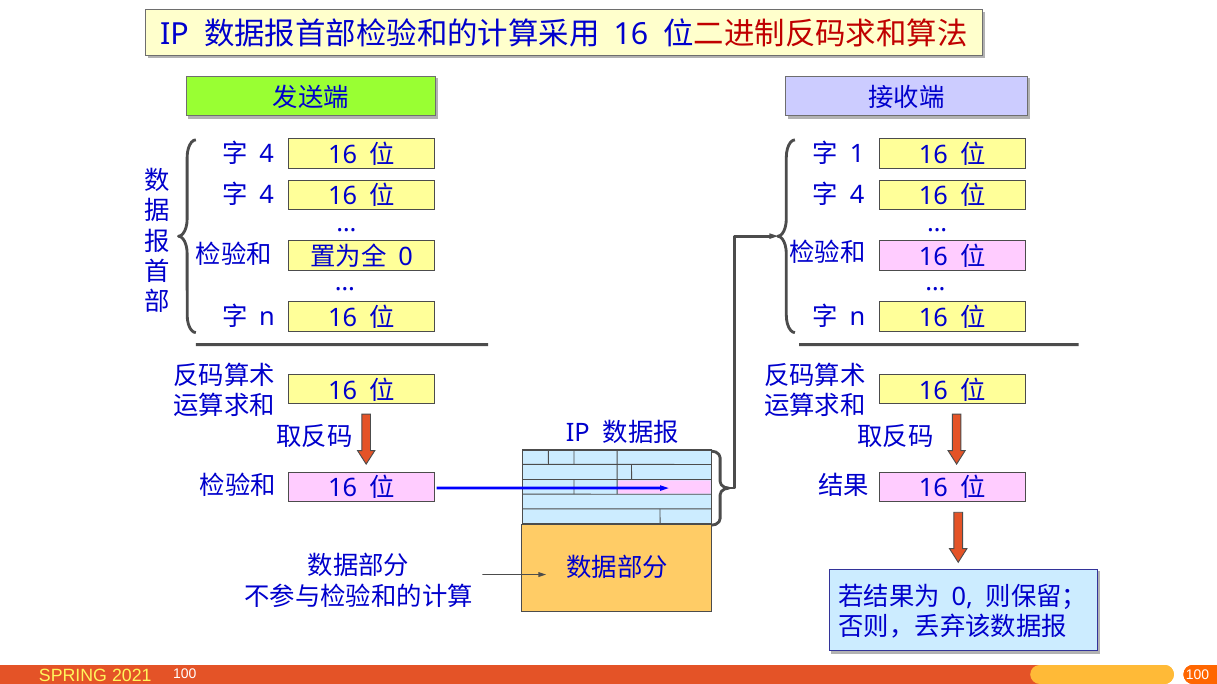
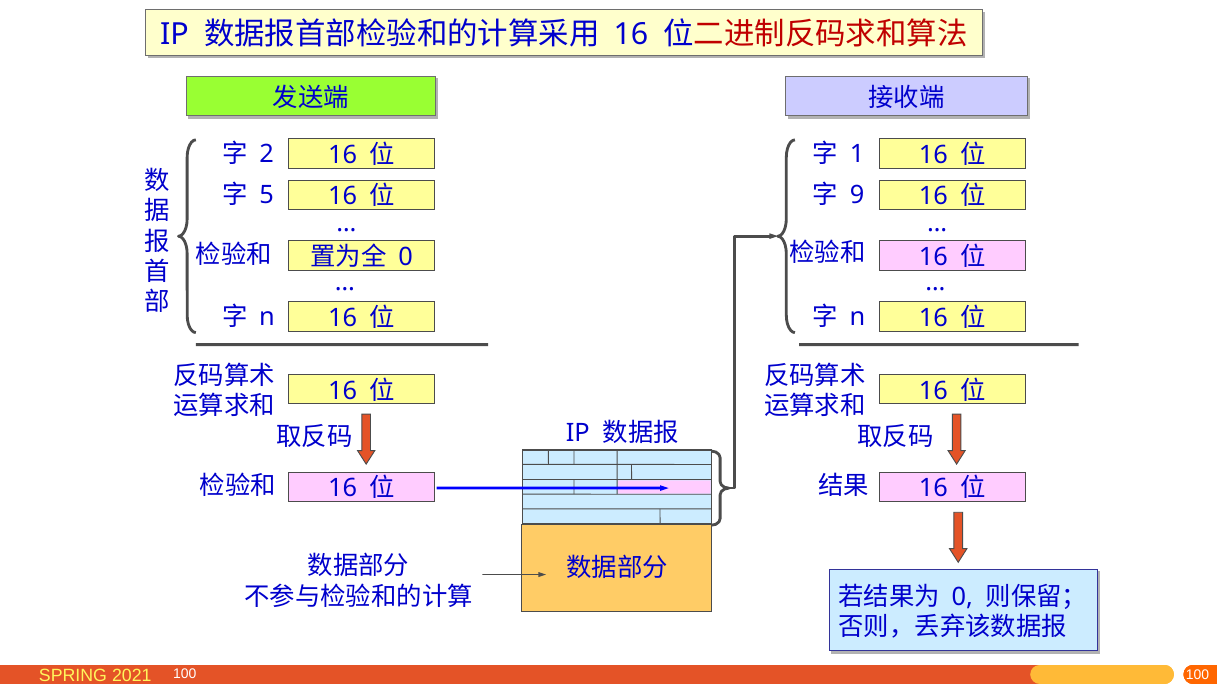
4: 4 -> 2 (267, 154)
4: 4 -> 5 (267, 196)
4: 4 -> 9 (857, 196)
